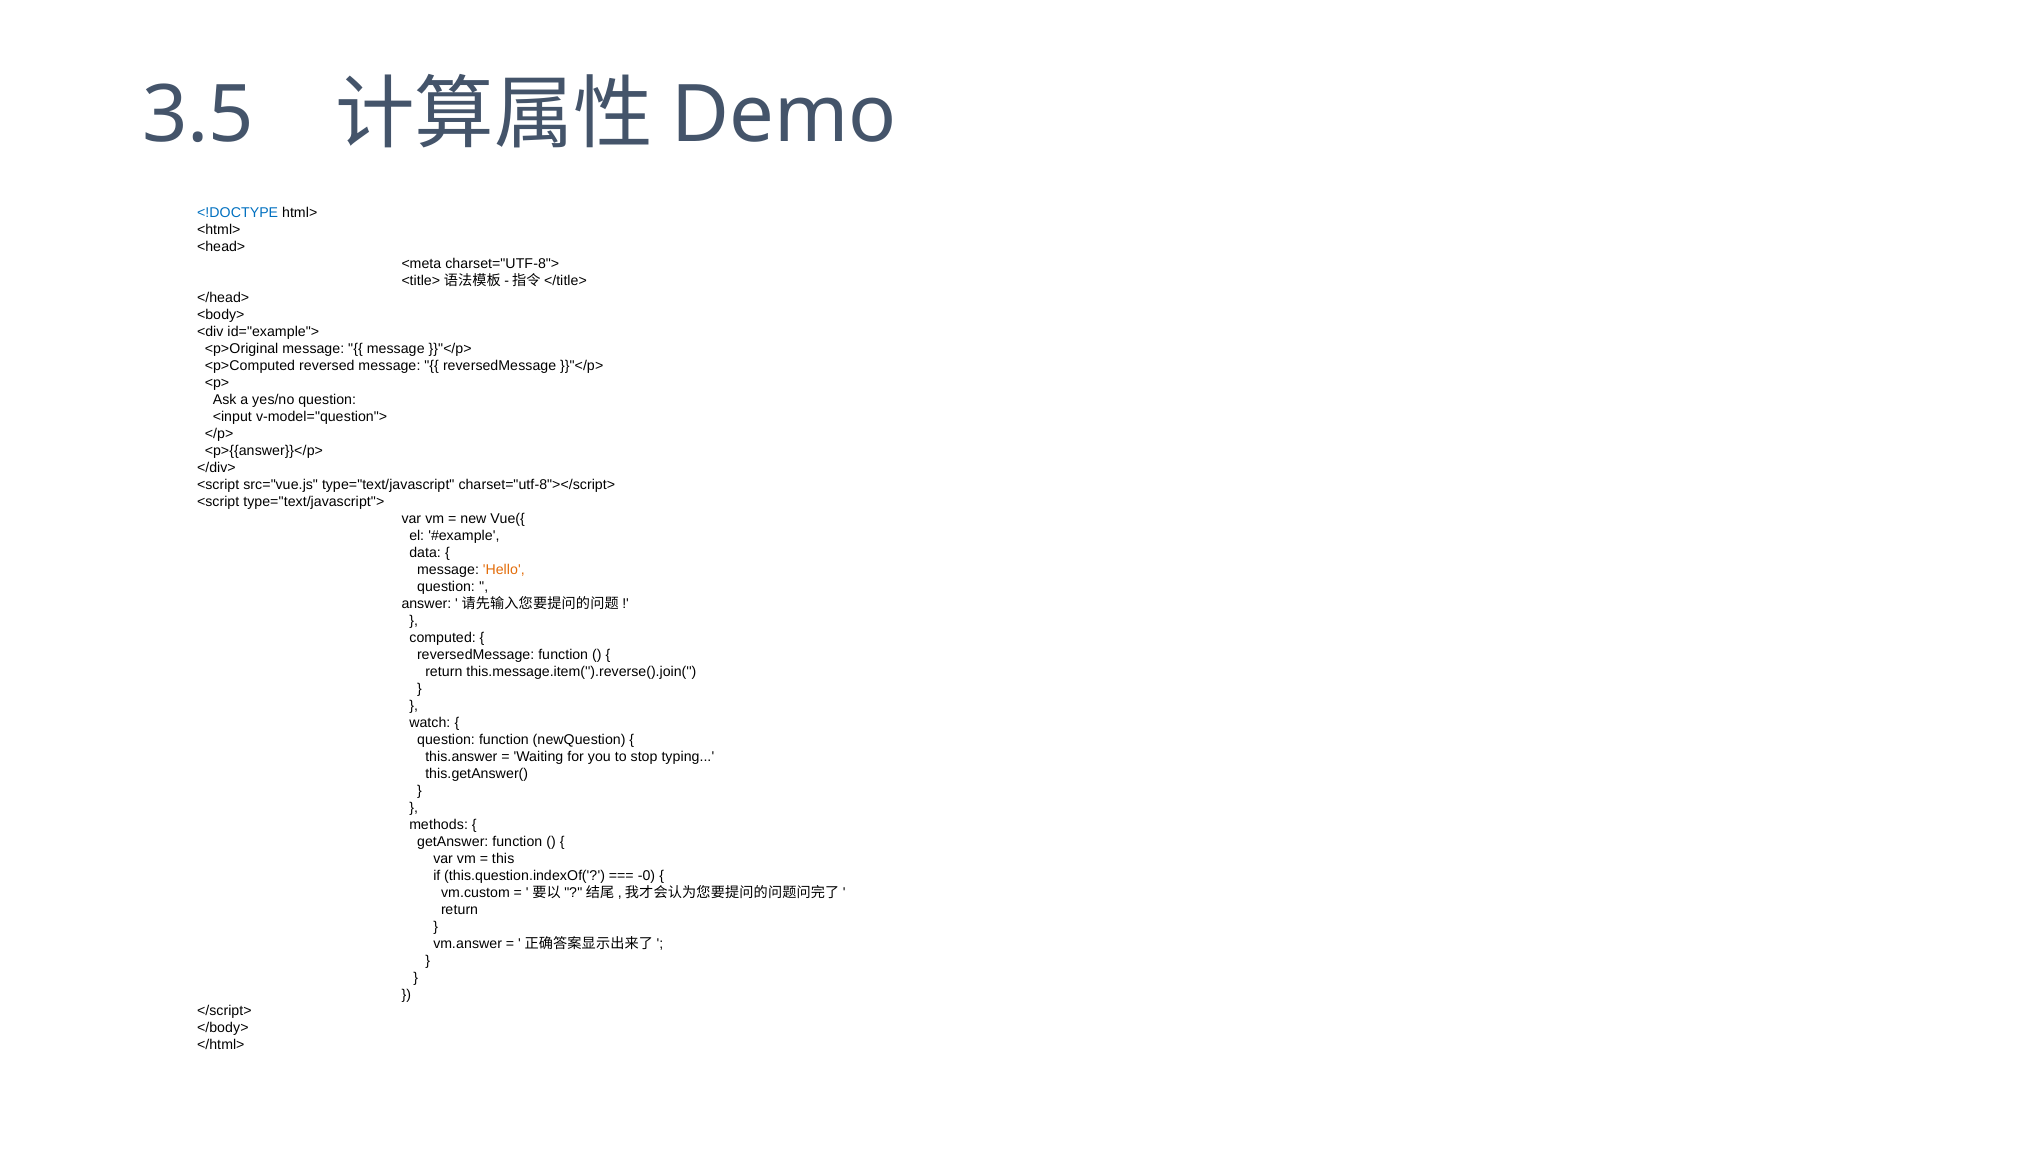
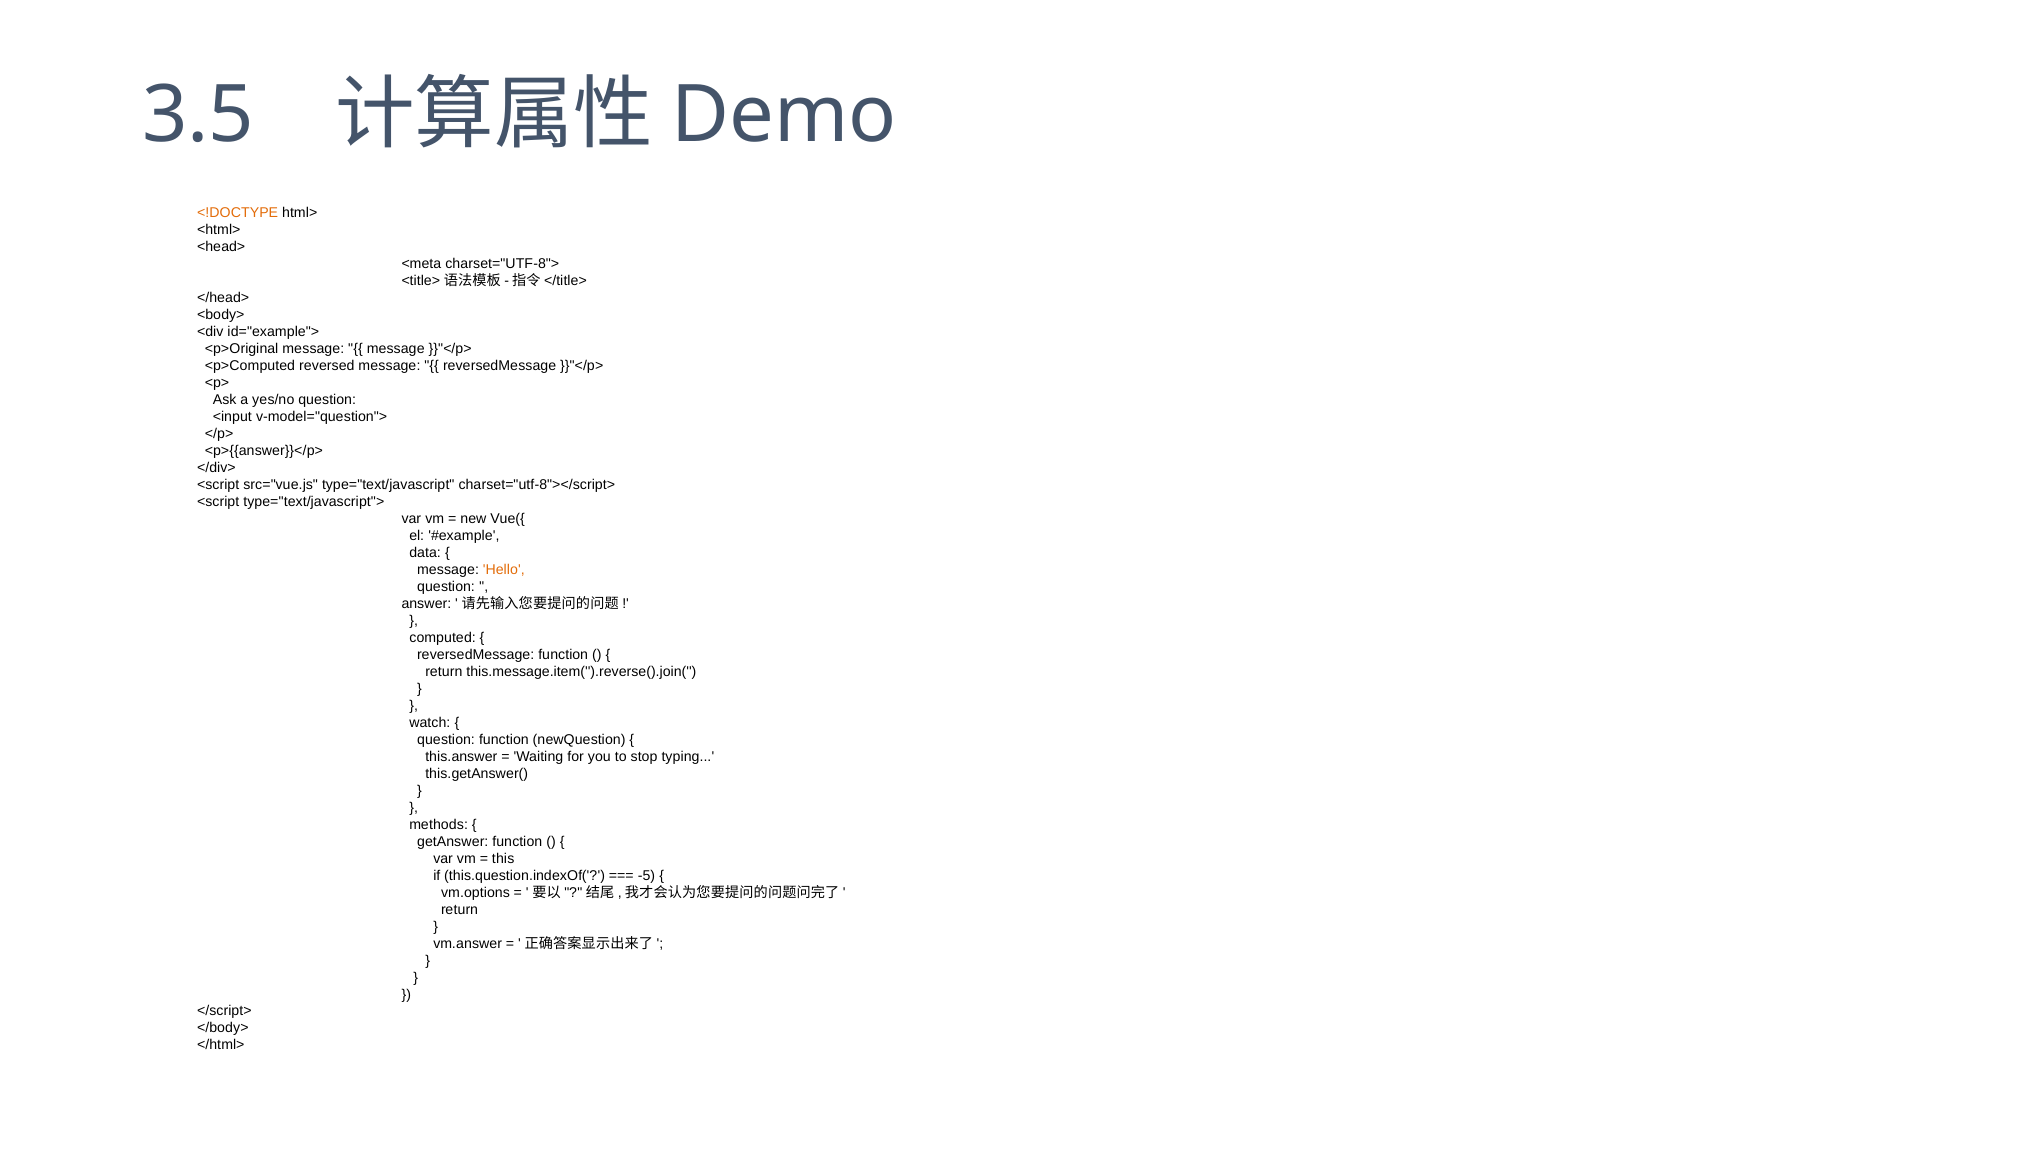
<!DOCTYPE colour: blue -> orange (238, 213)
-0: -0 -> -5 (647, 875)
vm.custom: vm.custom -> vm.options (475, 892)
